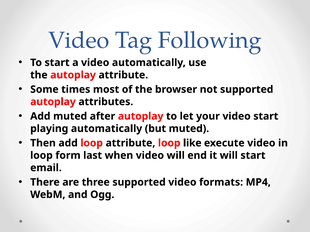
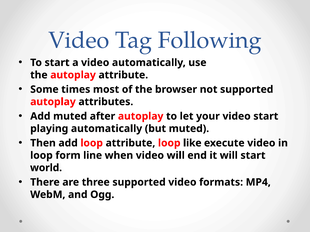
last: last -> line (93, 156)
email: email -> world (46, 168)
